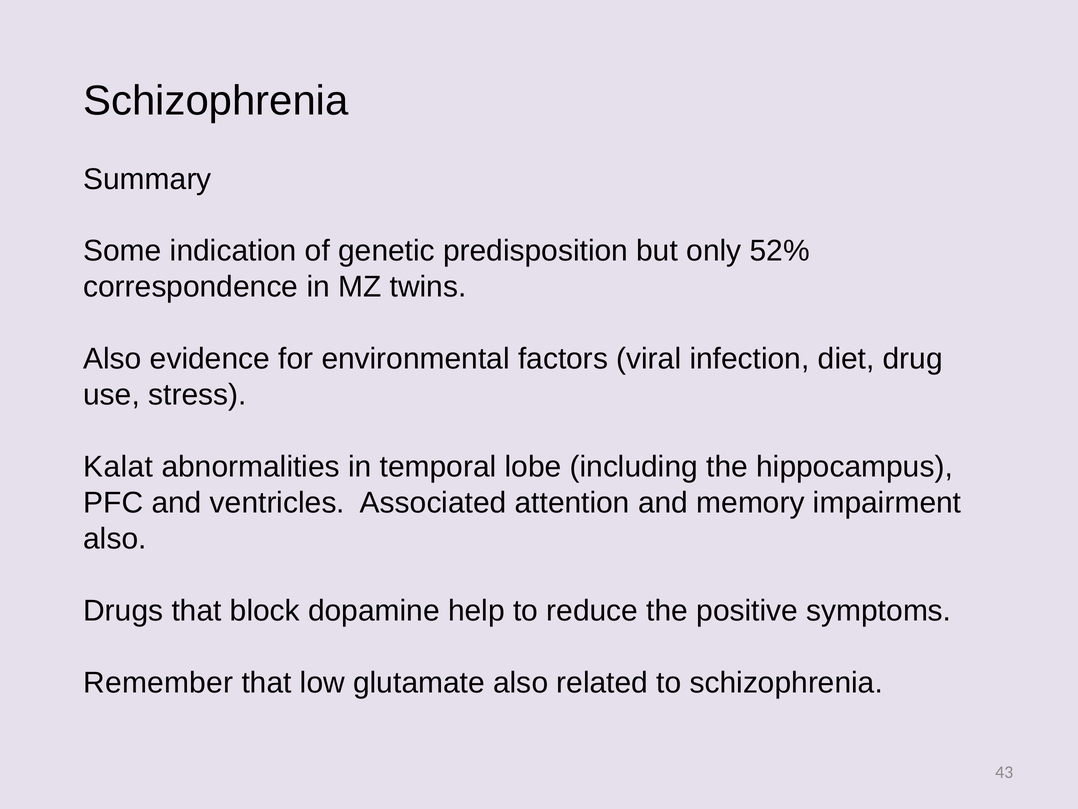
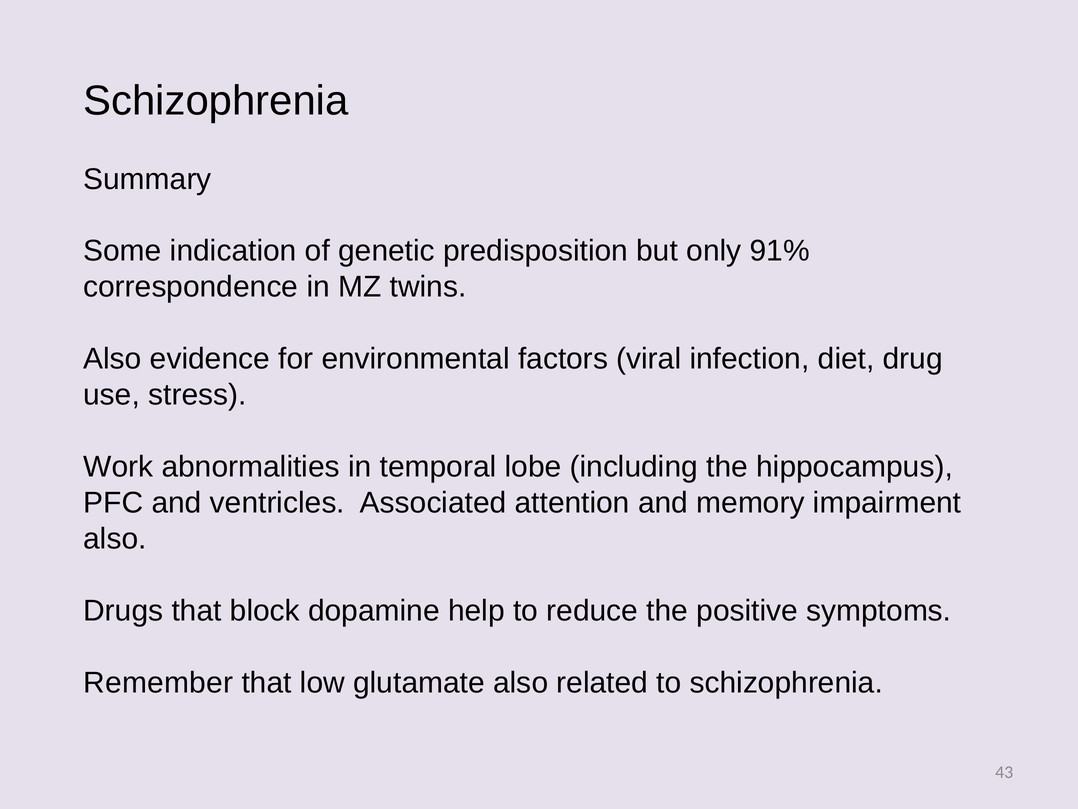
52%: 52% -> 91% (780, 251)
Kalat: Kalat -> Work (118, 467)
